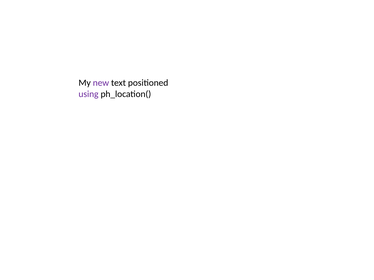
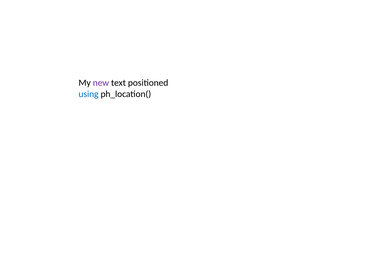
using colour: purple -> blue (89, 94)
